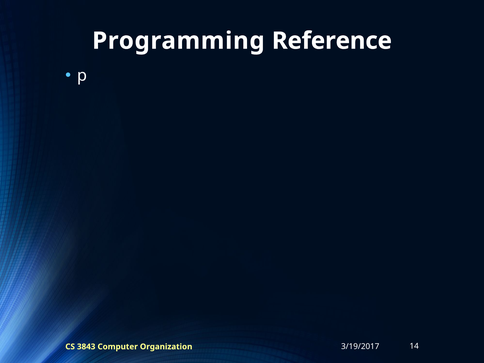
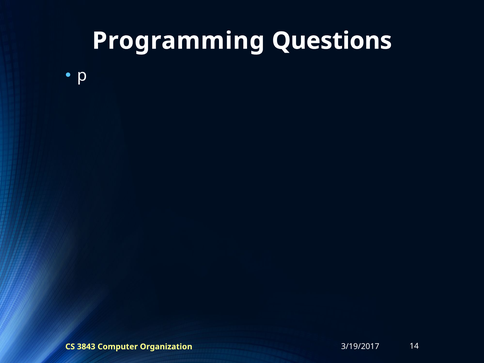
Reference: Reference -> Questions (332, 41)
